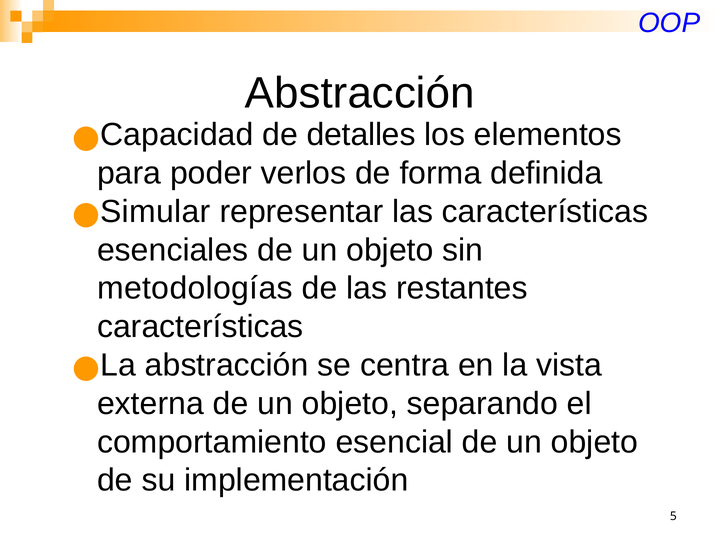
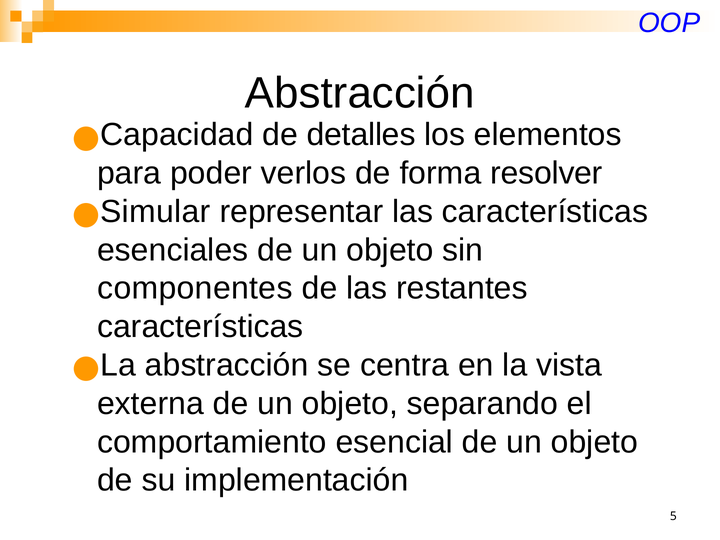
definida: definida -> resolver (546, 173)
metodologías: metodologías -> componentes (195, 288)
